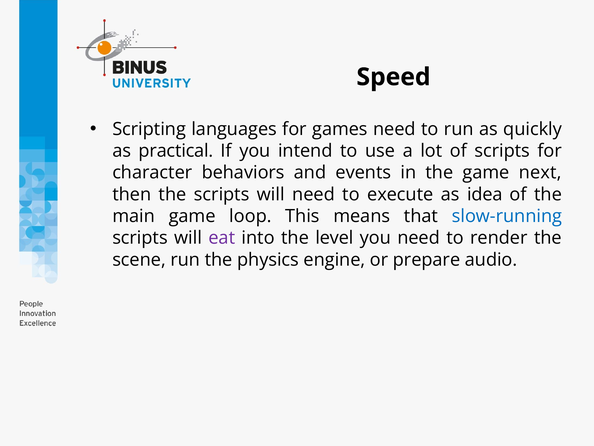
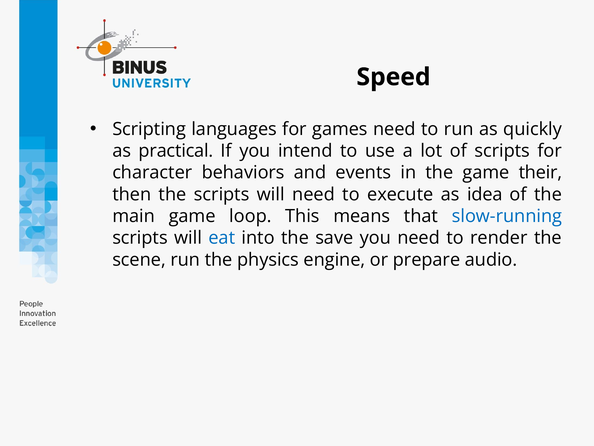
next: next -> their (540, 172)
eat colour: purple -> blue (222, 238)
level: level -> save (334, 238)
